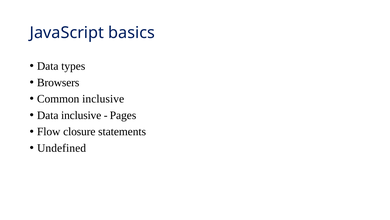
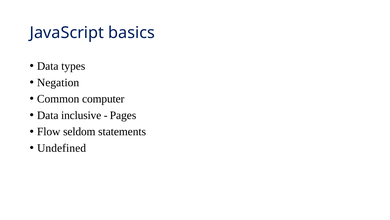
Browsers: Browsers -> Negation (58, 82)
Common inclusive: inclusive -> computer (103, 99)
closure: closure -> seldom (79, 131)
